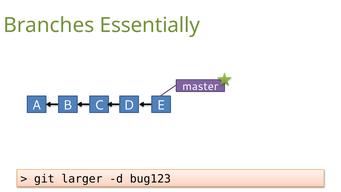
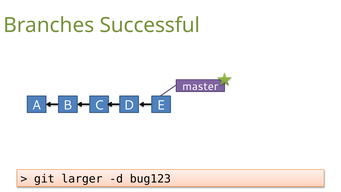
Essentially: Essentially -> Successful (150, 25)
